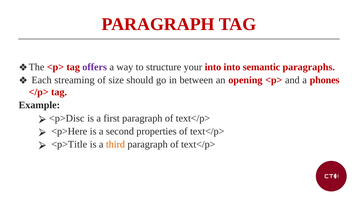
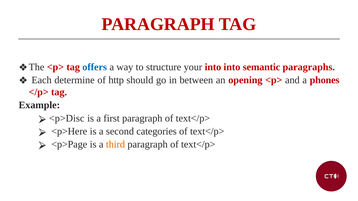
offers colour: purple -> blue (95, 67)
streaming: streaming -> determine (74, 80)
size: size -> http (116, 80)
properties: properties -> categories (157, 131)
<p>Title: <p>Title -> <p>Page (69, 145)
